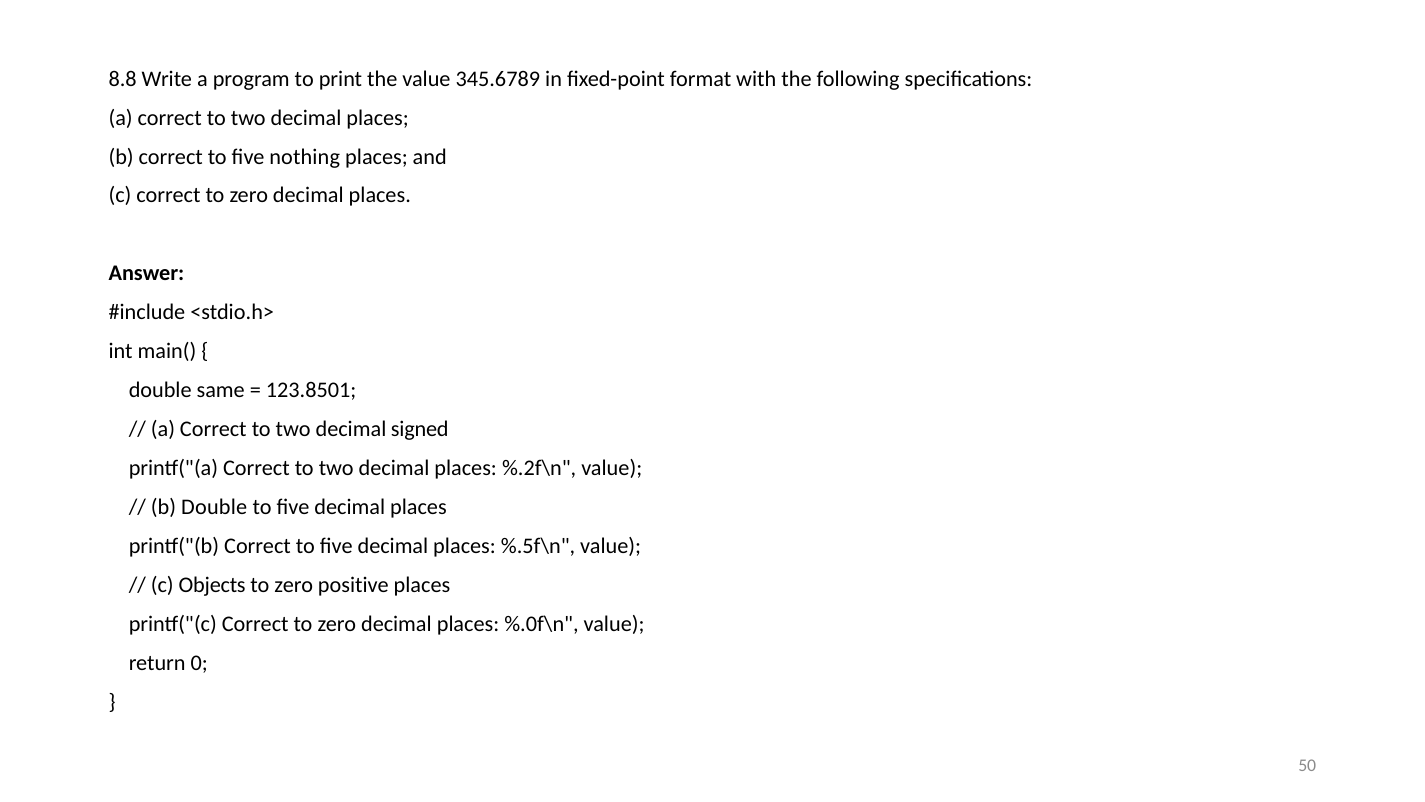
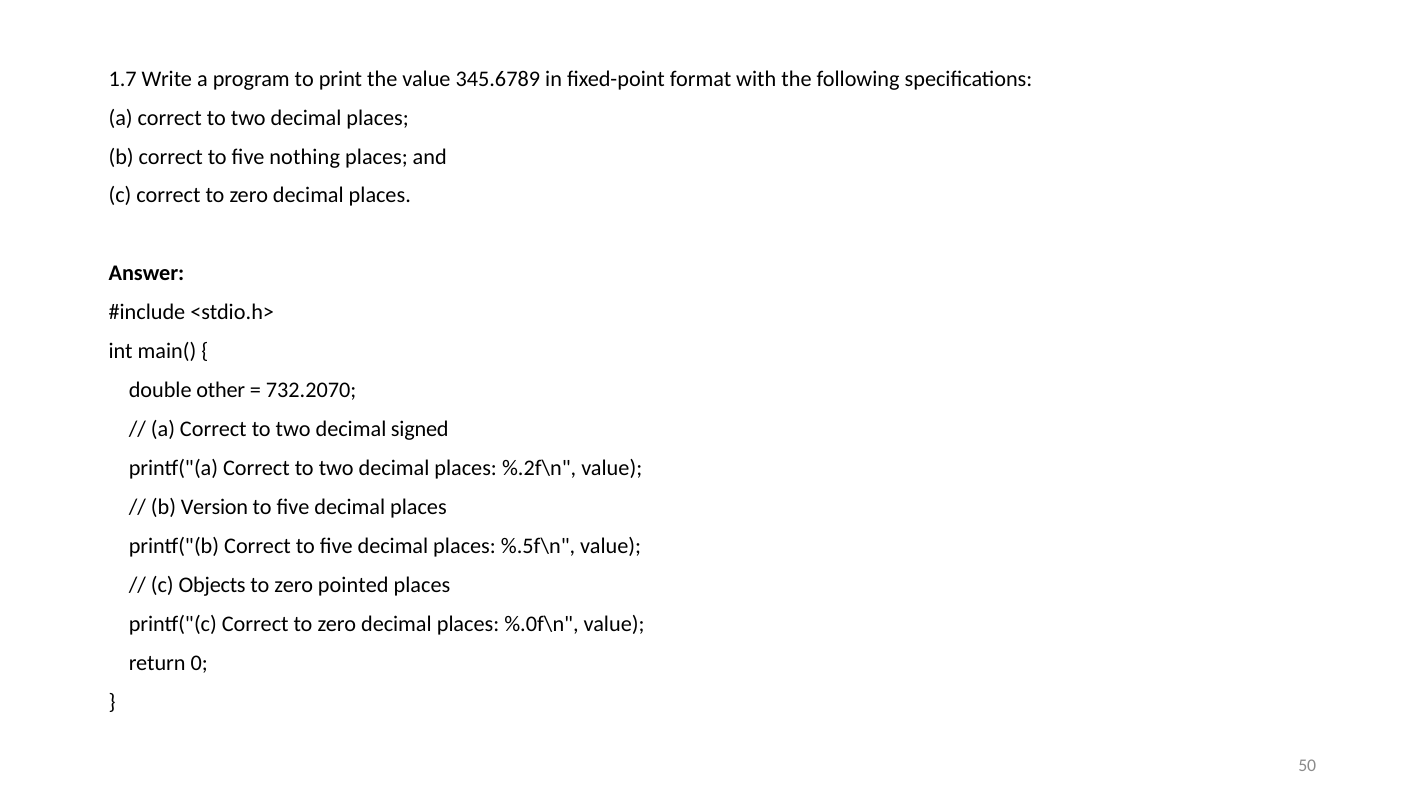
8.8: 8.8 -> 1.7 (123, 79)
same: same -> other (221, 390)
123.8501: 123.8501 -> 732.2070 (311, 390)
b Double: Double -> Version (214, 507)
positive: positive -> pointed (353, 585)
